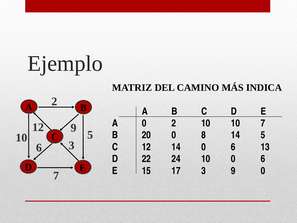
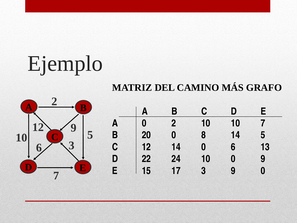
INDICA: INDICA -> GRAFO (264, 87)
10 0 6: 6 -> 9 (263, 159)
